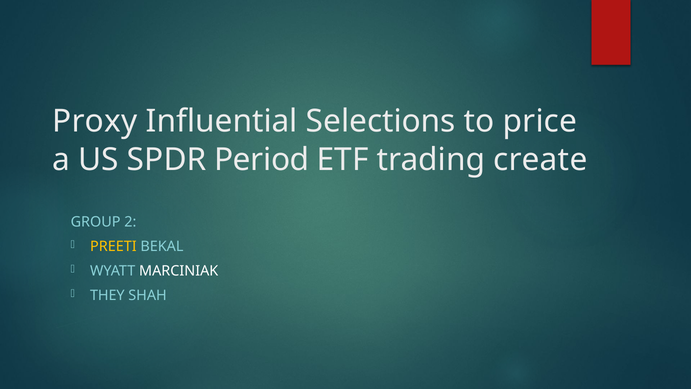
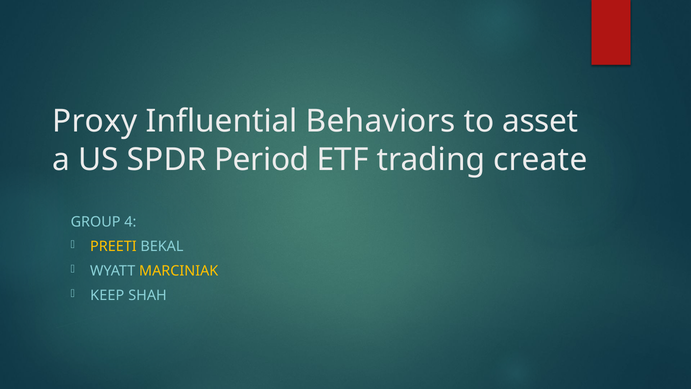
Selections: Selections -> Behaviors (381, 121)
price: price -> asset (540, 121)
2: 2 -> 4 (130, 222)
MARCINIAK colour: white -> yellow (179, 271)
THEY: THEY -> KEEP (107, 295)
